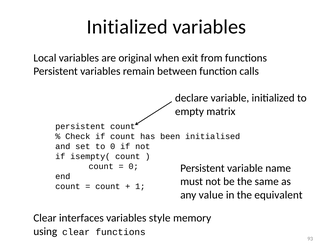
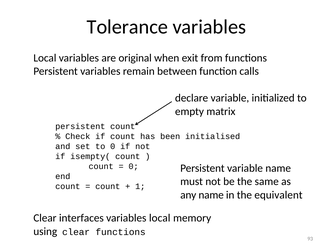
Initialized: Initialized -> Tolerance (127, 27)
any value: value -> name (211, 195)
style: style -> local (160, 218)
